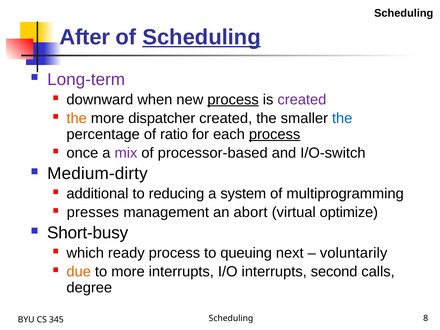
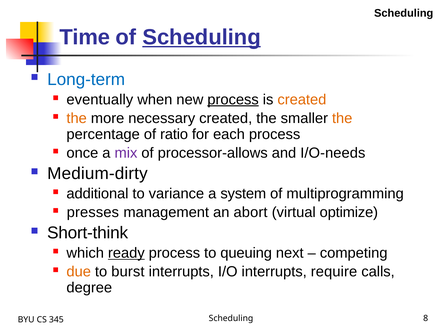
After: After -> Time (85, 37)
Long-term colour: purple -> blue (86, 79)
downward: downward -> eventually (100, 100)
created colour: purple -> orange (302, 100)
dispatcher: dispatcher -> necessary (162, 118)
the colour: blue -> orange (342, 118)
process underline: present -> none (275, 134)
processor-based: processor-based -> processor-allows (213, 153)
I/O-switch: I/O-switch -> I/O-needs (333, 153)
reducing: reducing -> variance (176, 194)
Short-busy: Short-busy -> Short-think (88, 233)
ready underline: none -> present (126, 253)
voluntarily: voluntarily -> competing (354, 253)
to more: more -> burst (128, 272)
second: second -> require (334, 272)
